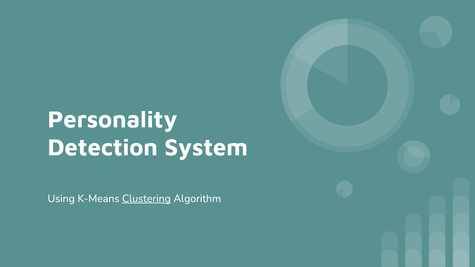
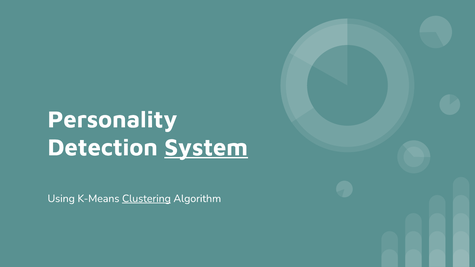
System underline: none -> present (206, 148)
